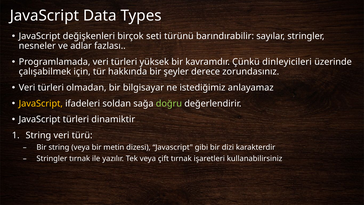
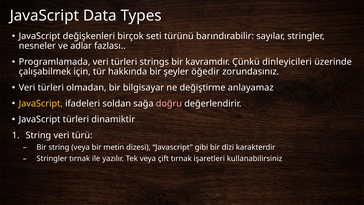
yüksek: yüksek -> strings (154, 62)
derece: derece -> öğedir (205, 72)
istediğimiz: istediğimiz -> değiştirme (203, 88)
doğru colour: light green -> pink (169, 103)
